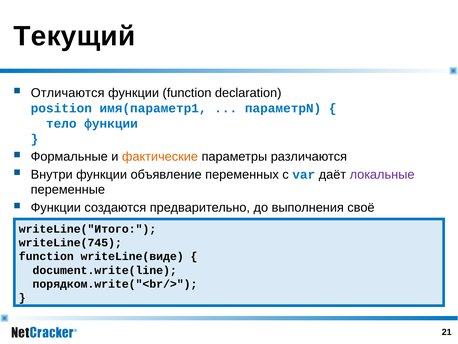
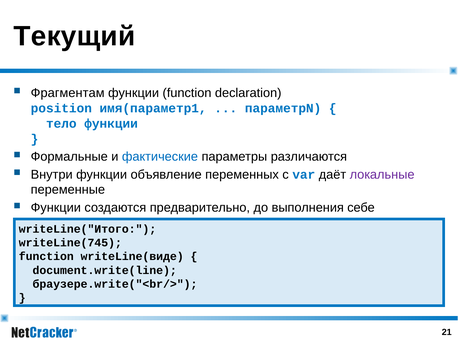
Отличаются: Отличаются -> Фрагментам (68, 93)
фактические colour: orange -> blue (160, 156)
своё: своё -> себе (361, 207)
порядком.write("<br/>: порядком.write("<br/> -> браузере.write("<br/> (115, 284)
